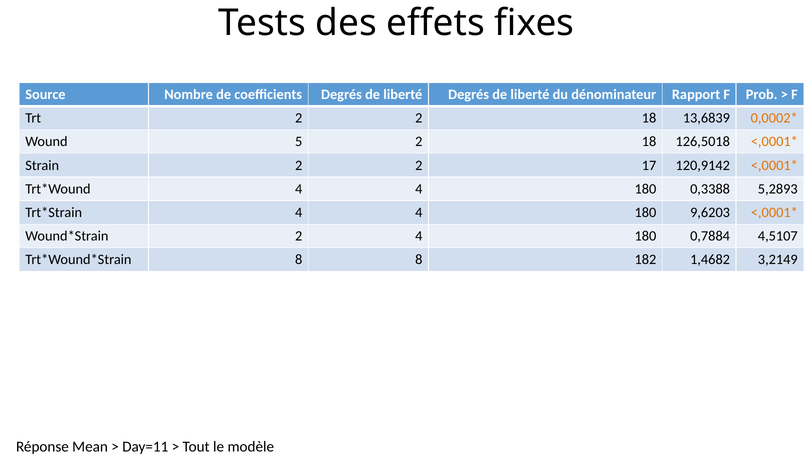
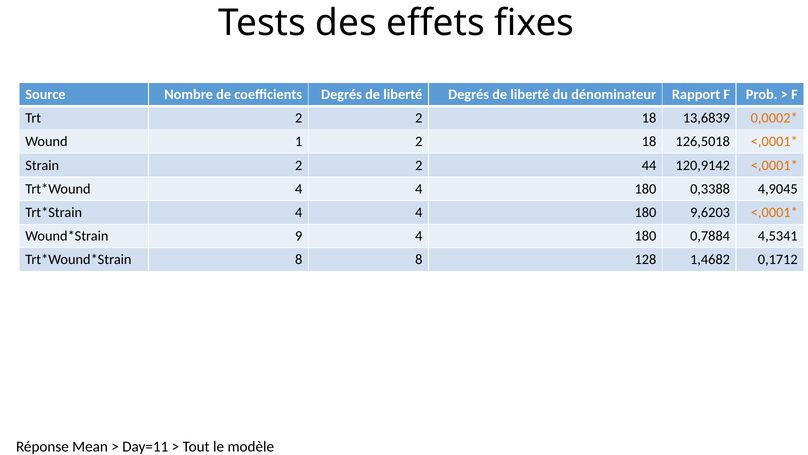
5: 5 -> 1 (299, 142)
17: 17 -> 44 (649, 165)
5,2893: 5,2893 -> 4,9045 (778, 189)
2: 2 -> 9 (299, 236)
4,5107: 4,5107 -> 4,5341 (778, 236)
182: 182 -> 128 (645, 259)
3,2149: 3,2149 -> 0,1712 (778, 259)
